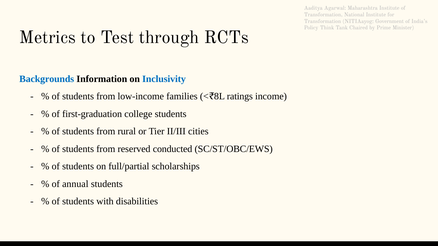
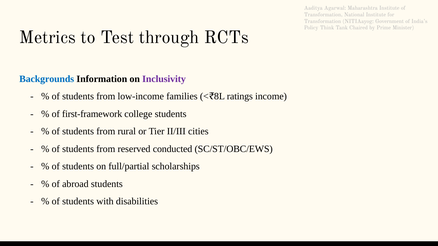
Inclusivity colour: blue -> purple (164, 79)
first-graduation: first-graduation -> first-framework (92, 114)
annual: annual -> abroad (75, 184)
